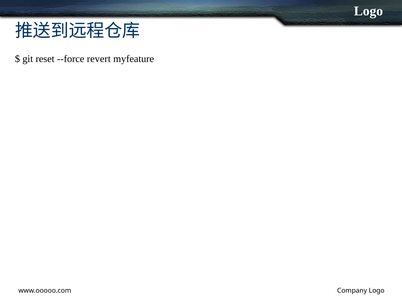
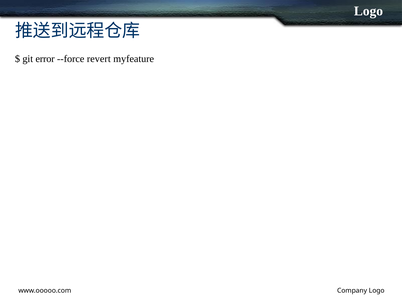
reset: reset -> error (45, 59)
